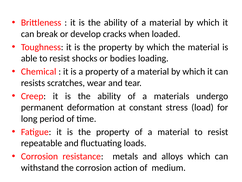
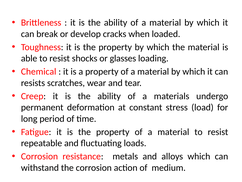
bodies: bodies -> glasses (123, 58)
